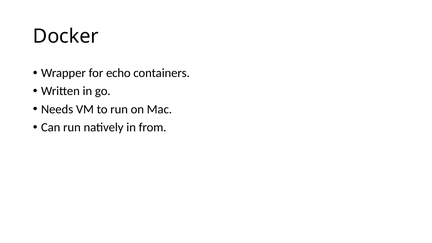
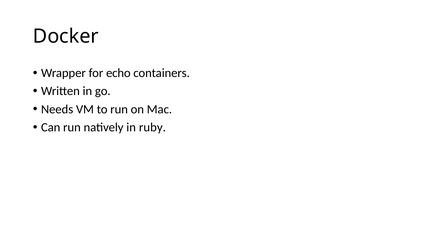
from: from -> ruby (152, 127)
